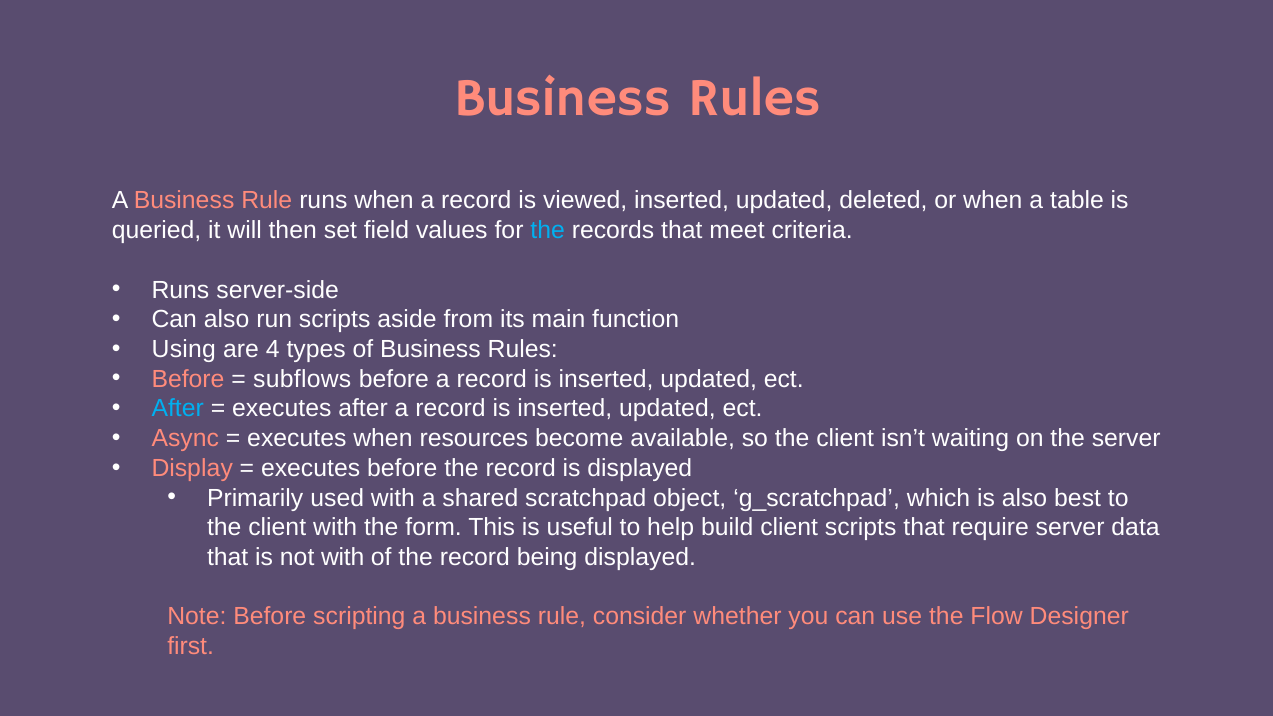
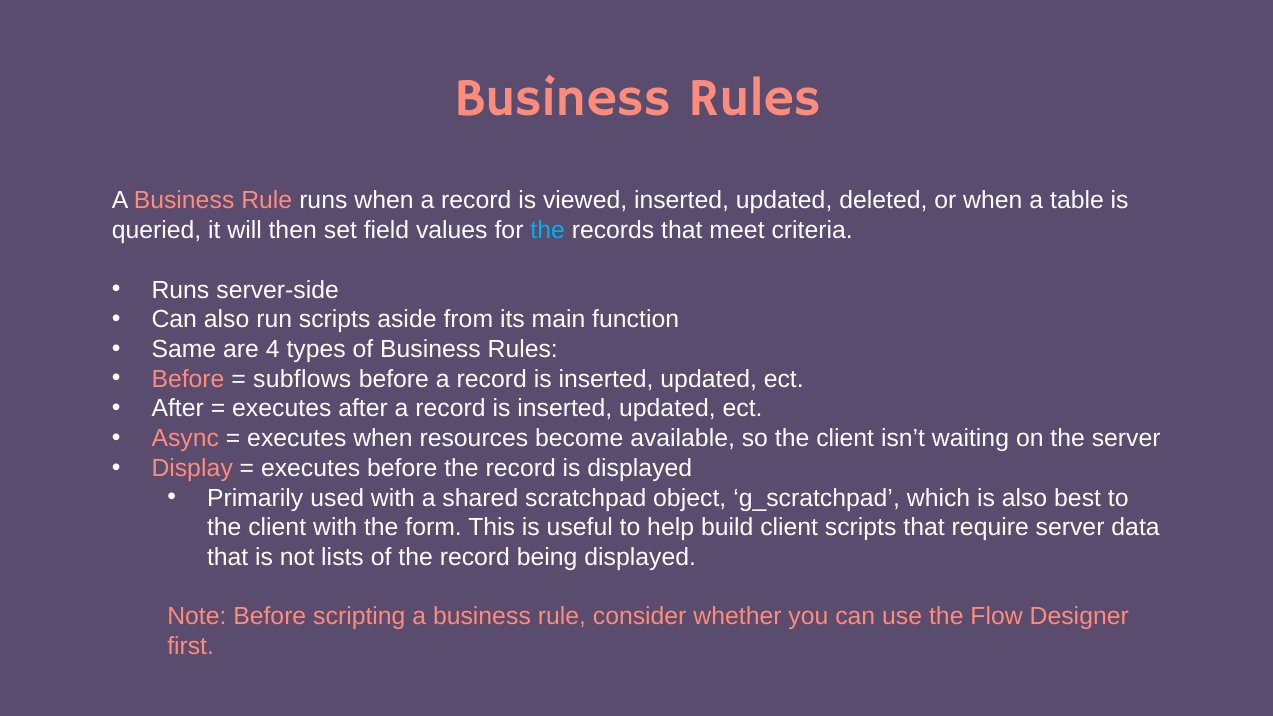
Using: Using -> Same (184, 349)
After colour: light blue -> white (178, 409)
not with: with -> lists (343, 557)
